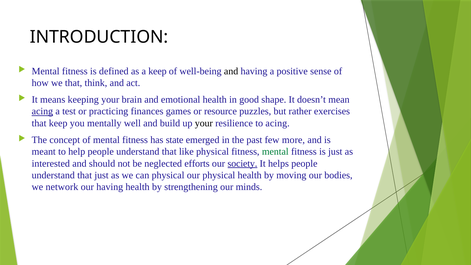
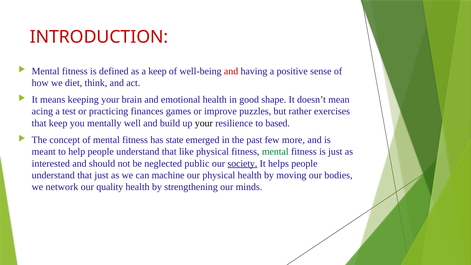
INTRODUCTION colour: black -> red (99, 37)
and colour: black -> red (231, 71)
we that: that -> diet (74, 83)
acing underline: present -> none (42, 111)
resource: resource -> improve (220, 111)
to acing: acing -> based (278, 123)
efforts: efforts -> public (197, 163)
can physical: physical -> machine (168, 175)
our having: having -> quality (110, 187)
